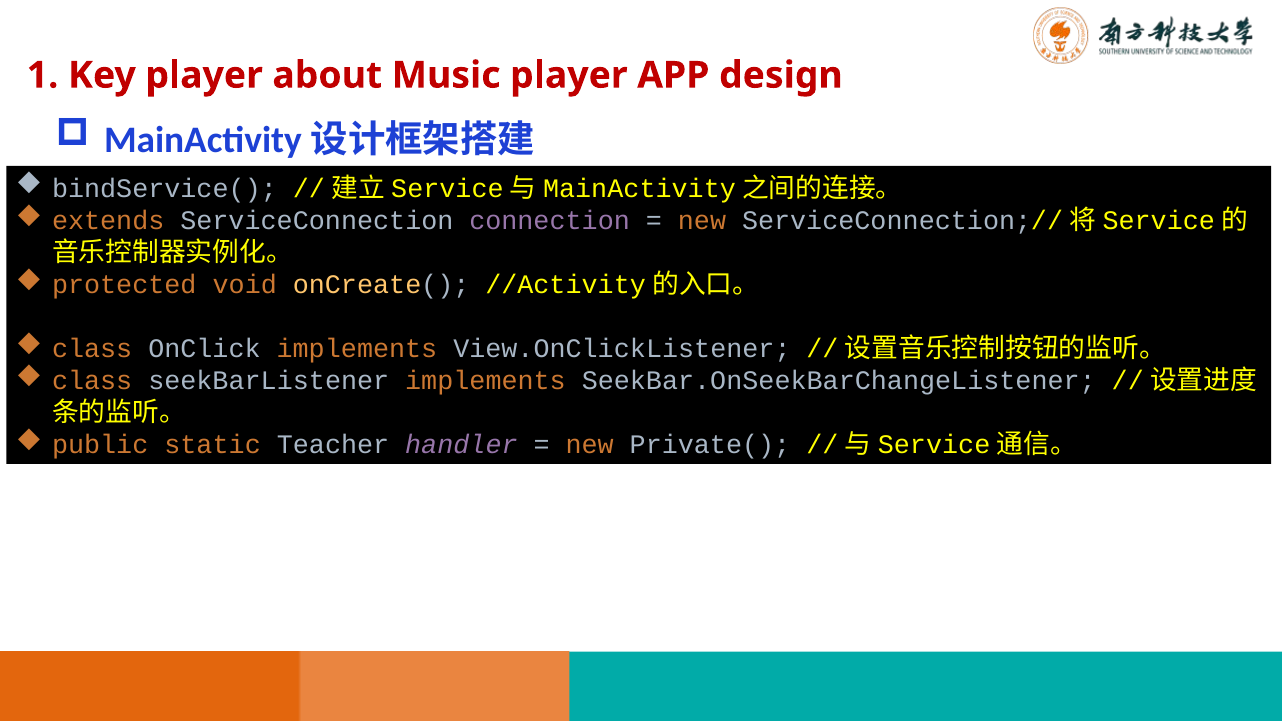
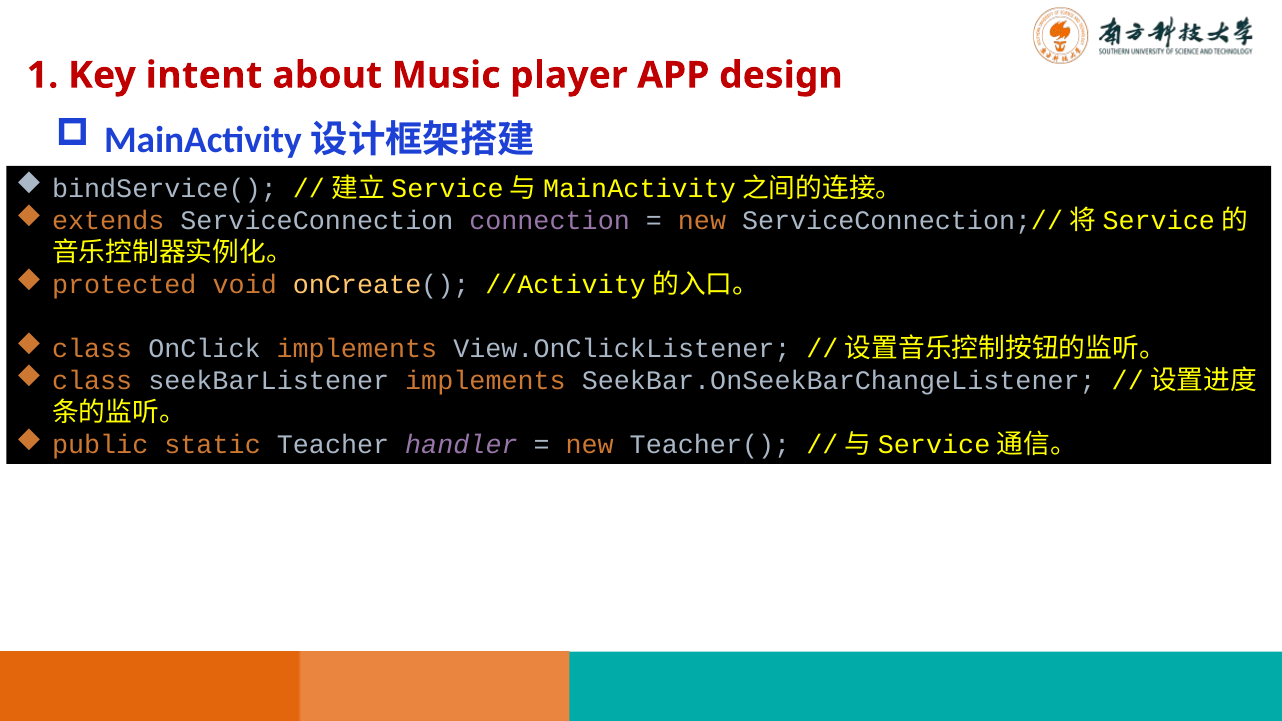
Key player: player -> intent (204, 75)
Private(: Private( -> Teacher( (710, 445)
